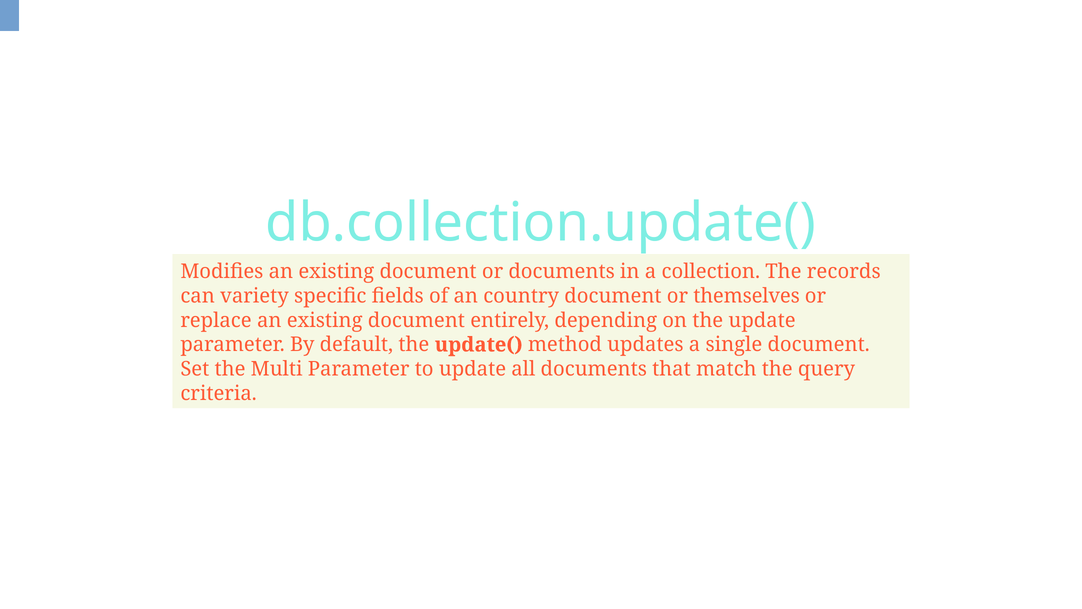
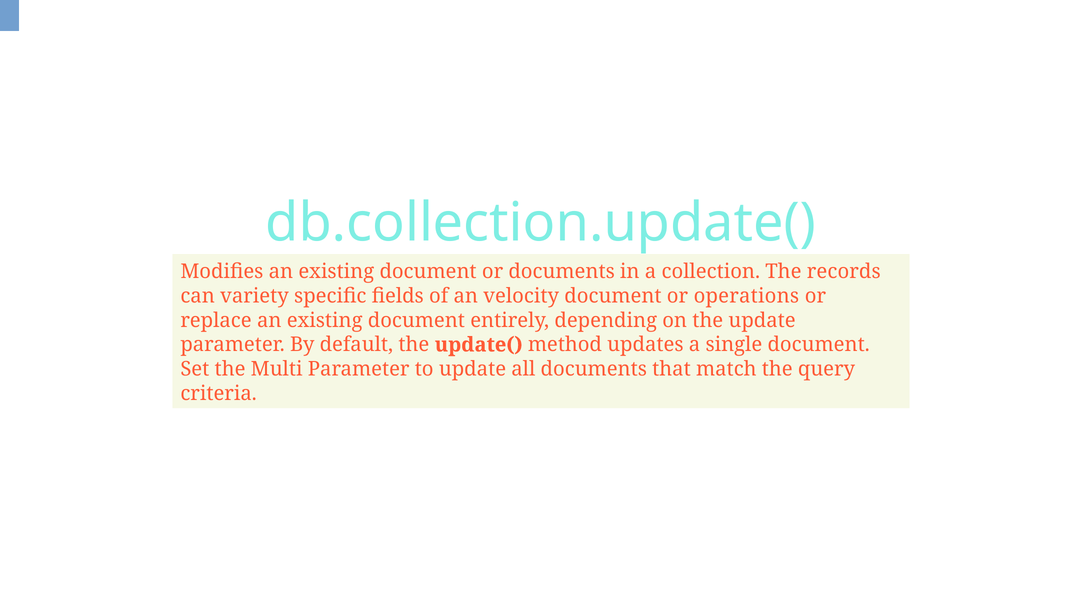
country: country -> velocity (521, 296)
themselves: themselves -> operations (746, 296)
